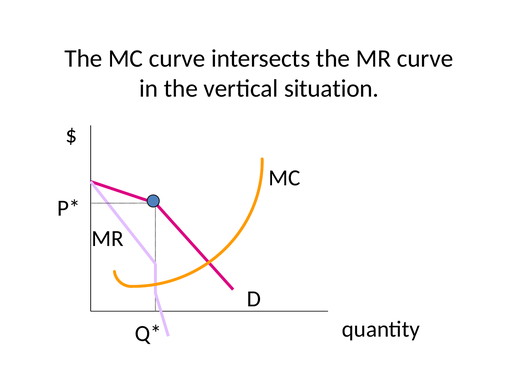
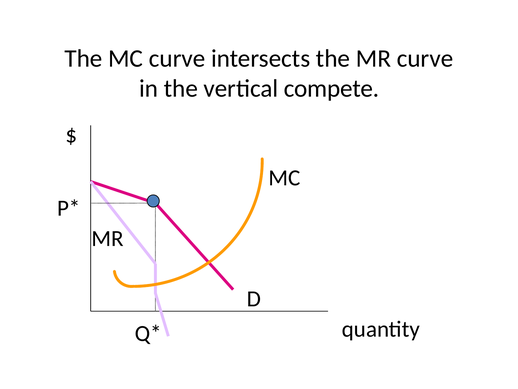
situation: situation -> compete (331, 89)
